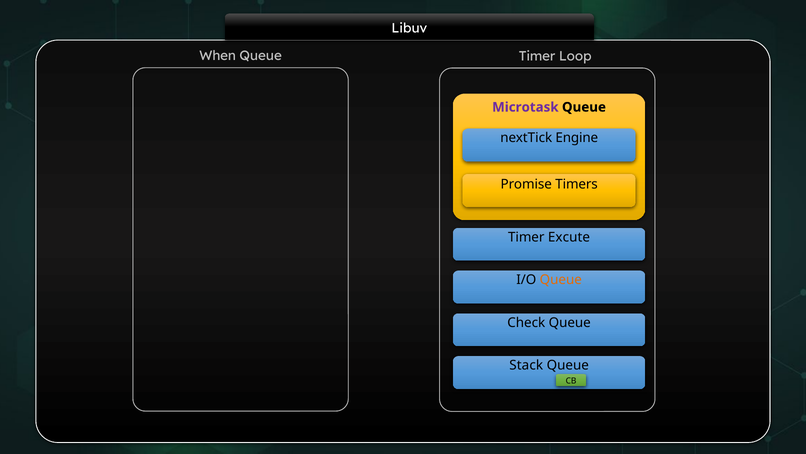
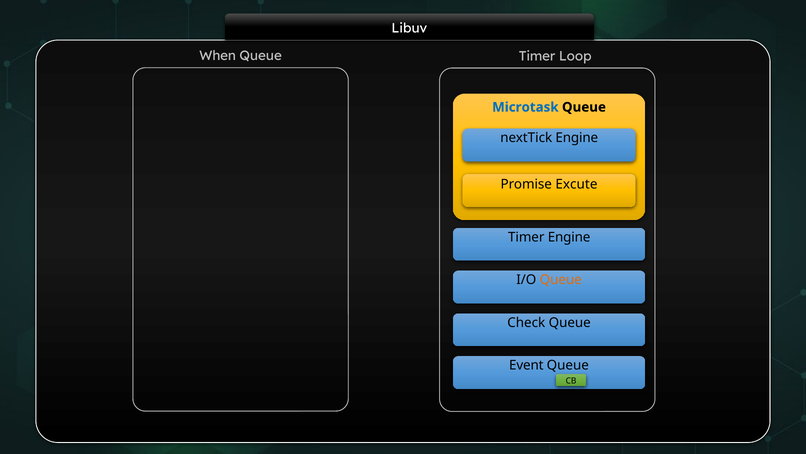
Microtask colour: purple -> blue (525, 107)
Timers: Timers -> Excute (576, 184)
Timer Excute: Excute -> Engine (569, 237)
Stack: Stack -> Event (526, 365)
